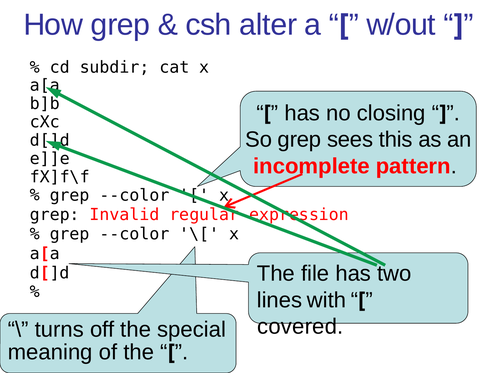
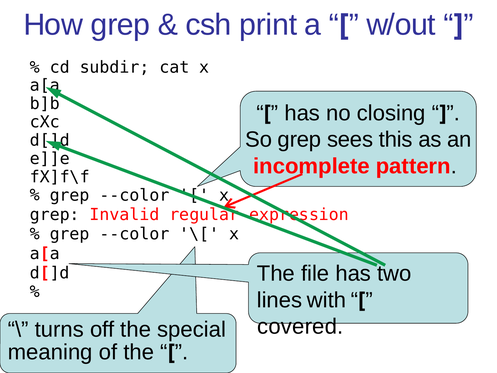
alter: alter -> print (268, 25)
